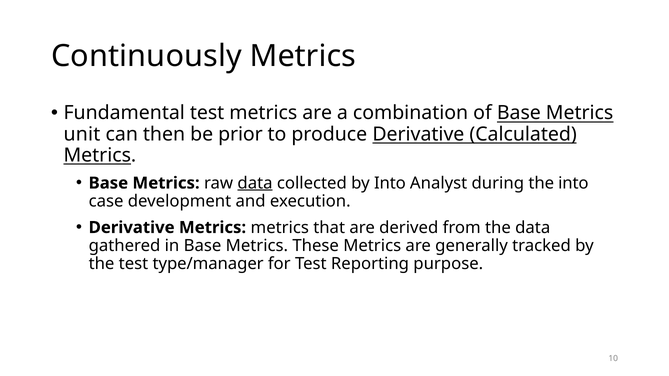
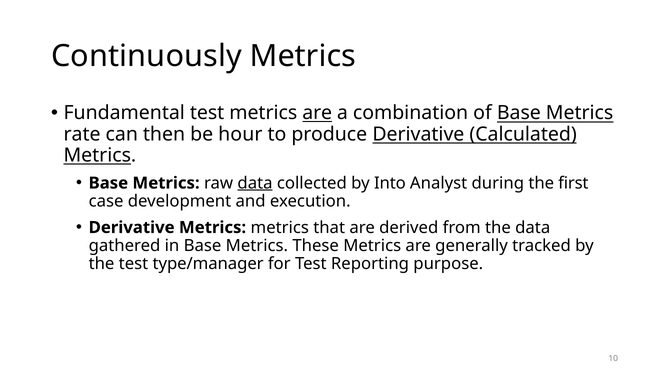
are underline: none -> present (317, 113)
unit: unit -> rate (82, 134)
prior: prior -> hour (240, 134)
the into: into -> first (573, 183)
